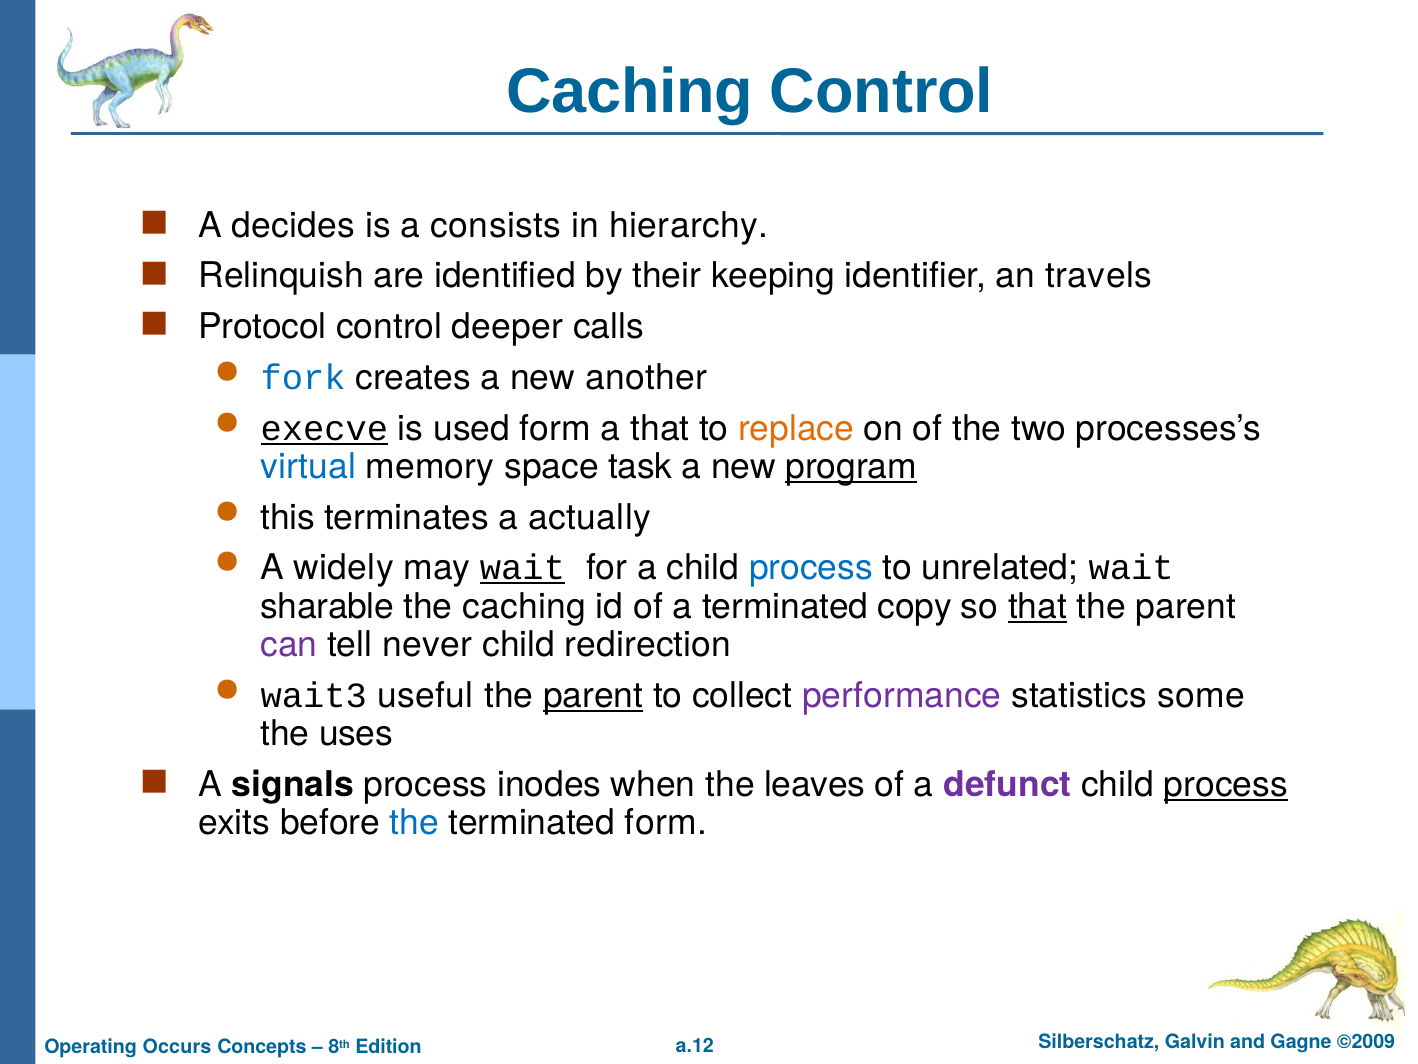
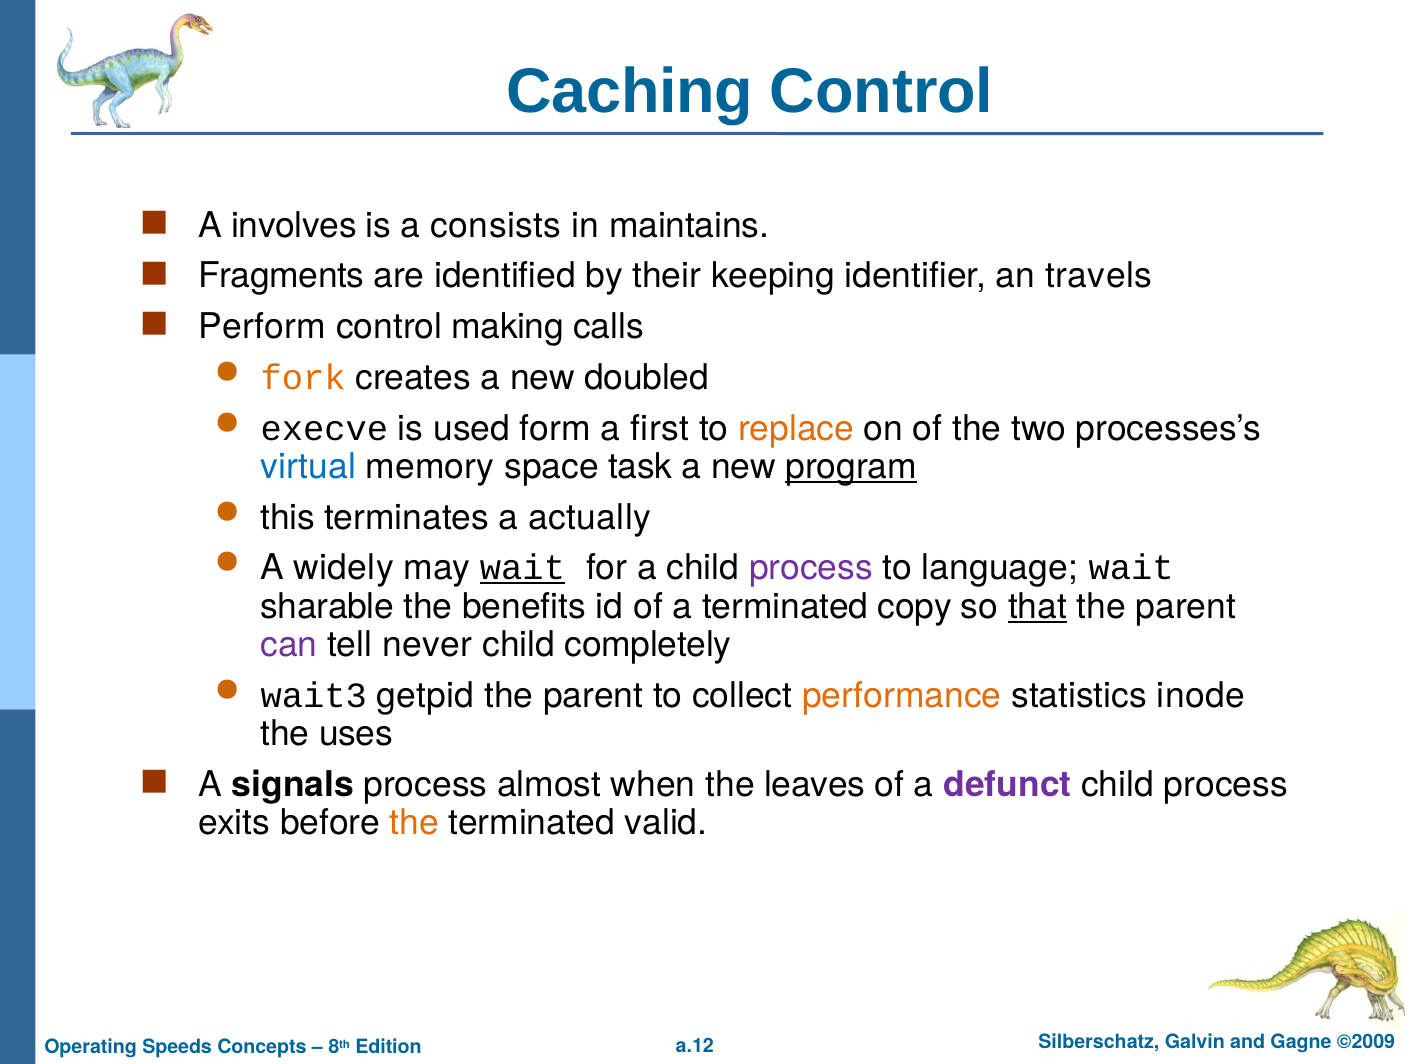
decides: decides -> involves (294, 225)
hierarchy: hierarchy -> maintains (689, 225)
Relinquish: Relinquish -> Fragments (281, 276)
Protocol: Protocol -> Perform (262, 327)
deeper: deeper -> making (508, 327)
fork colour: blue -> orange (303, 378)
another: another -> doubled (647, 378)
execve underline: present -> none (324, 428)
a that: that -> first (660, 428)
process colour: blue -> purple (811, 568)
unrelated: unrelated -> language (1000, 568)
the caching: caching -> benefits (524, 606)
redirection: redirection -> completely (648, 644)
useful: useful -> getpid (426, 695)
parent underline: present -> none (593, 695)
performance colour: purple -> orange (902, 695)
some: some -> inode (1201, 695)
inodes: inodes -> almost (549, 784)
process underline: present -> none (1226, 784)
the colour: blue -> orange (414, 822)
terminated form: form -> valid (666, 822)
Occurs: Occurs -> Speeds (177, 1047)
